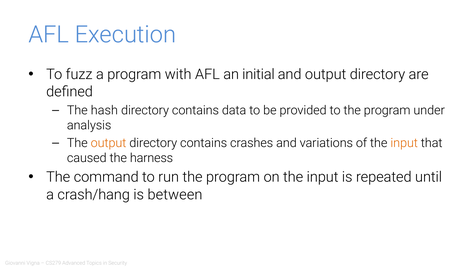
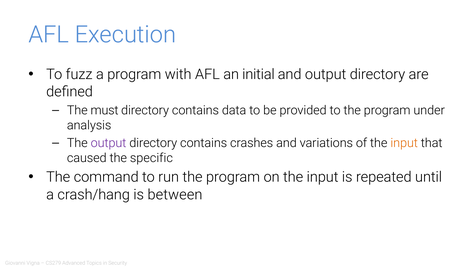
hash: hash -> must (105, 110)
output colour: orange -> purple (109, 143)
harness: harness -> specific (151, 158)
